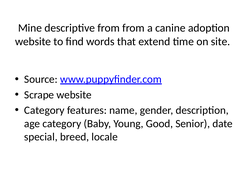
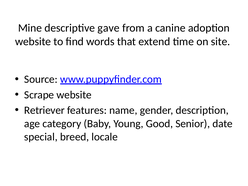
descriptive from: from -> gave (109, 28)
Category: Category -> Retriever (44, 110)
